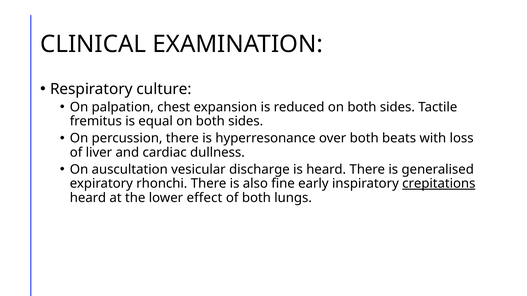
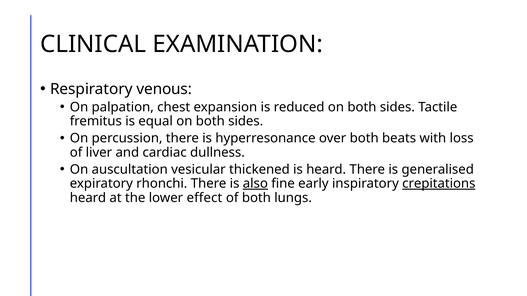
culture: culture -> venous (164, 89)
discharge: discharge -> thickened (259, 170)
also underline: none -> present (255, 184)
